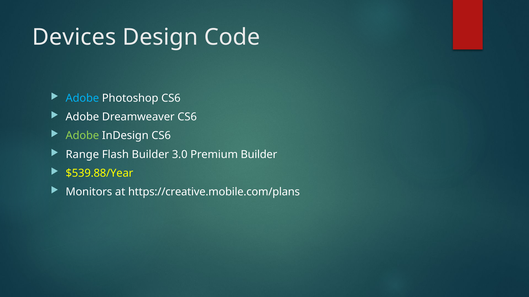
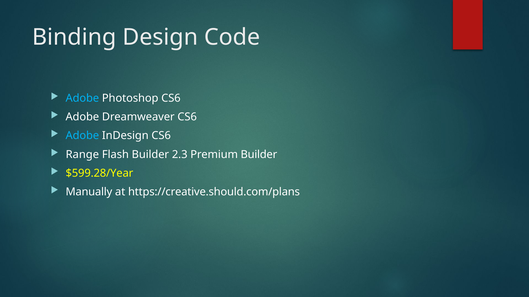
Devices: Devices -> Binding (74, 37)
Adobe colour: light green -> light blue (82, 136)
3.0: 3.0 -> 2.3 (180, 155)
$539.88/Year: $539.88/Year -> $599.28/Year (99, 173)
Monitors: Monitors -> Manually (89, 192)
https://creative.mobile.com/plans: https://creative.mobile.com/plans -> https://creative.should.com/plans (214, 192)
